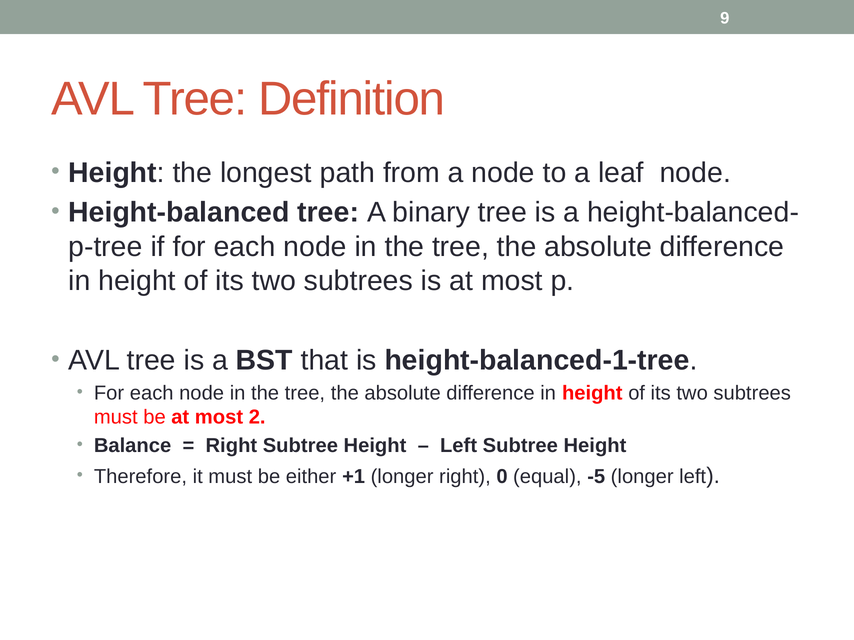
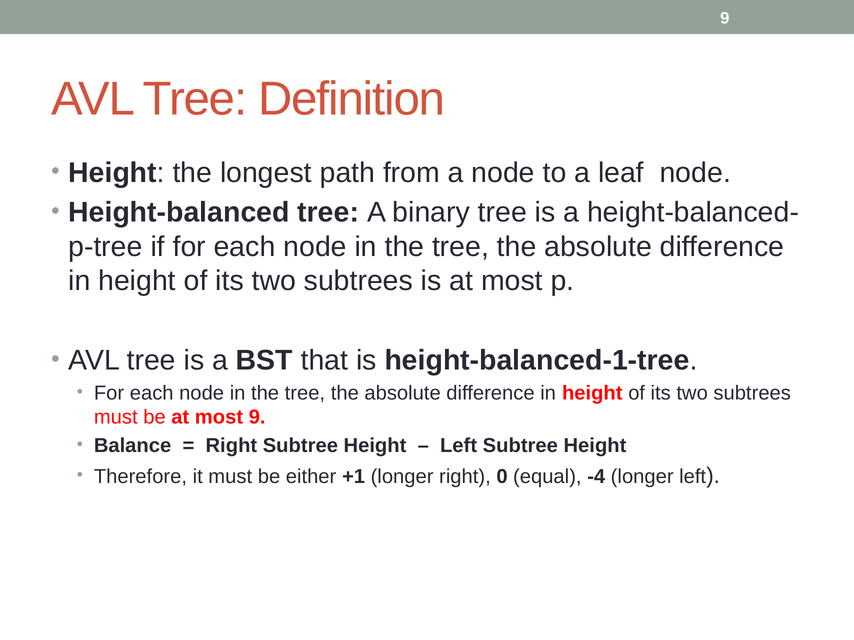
most 2: 2 -> 9 (257, 418)
-5: -5 -> -4 (596, 477)
